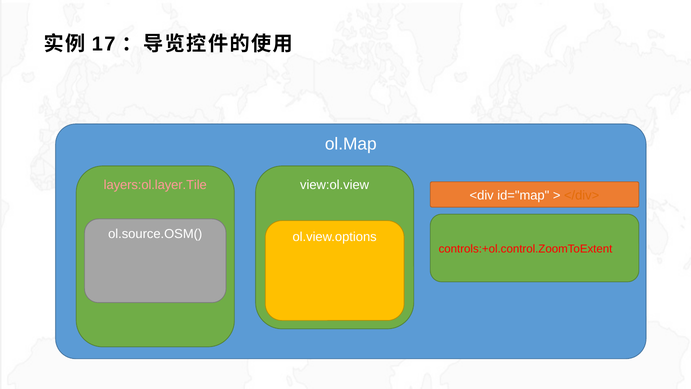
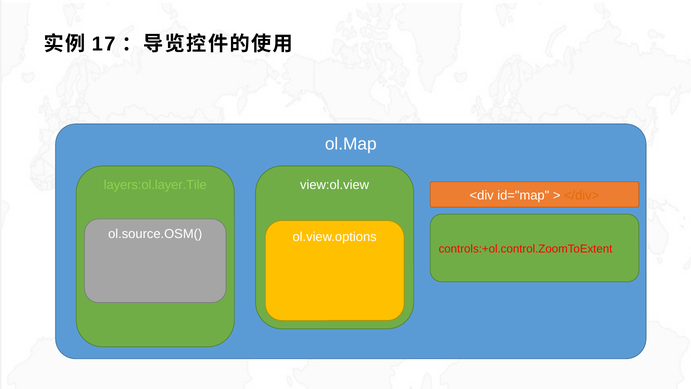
layers:ol.layer.Tile colour: pink -> light green (155, 185)
